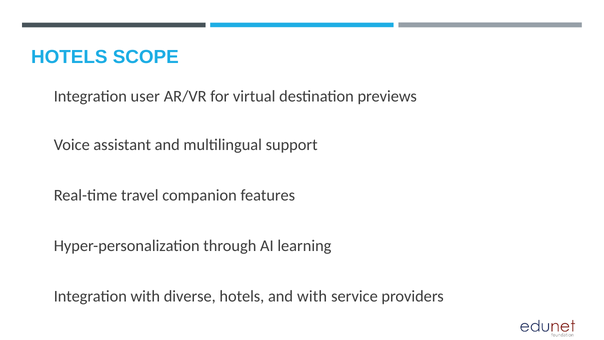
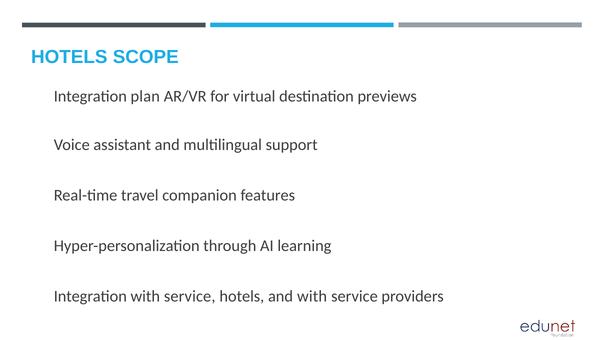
user: user -> plan (145, 96)
diverse: diverse -> service (190, 296)
